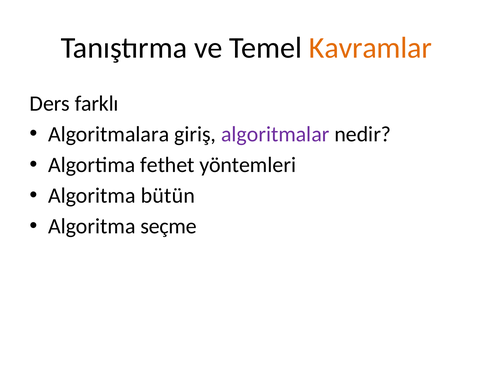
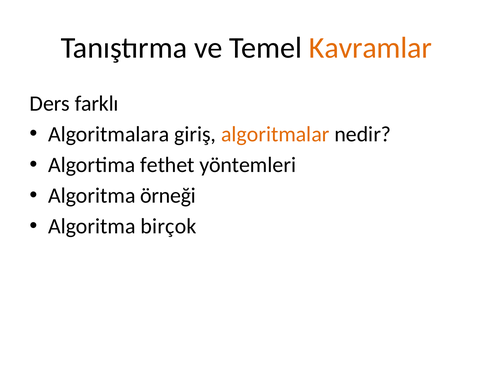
algoritmalar colour: purple -> orange (275, 134)
bütün: bütün -> örneği (168, 196)
seçme: seçme -> birçok (168, 226)
